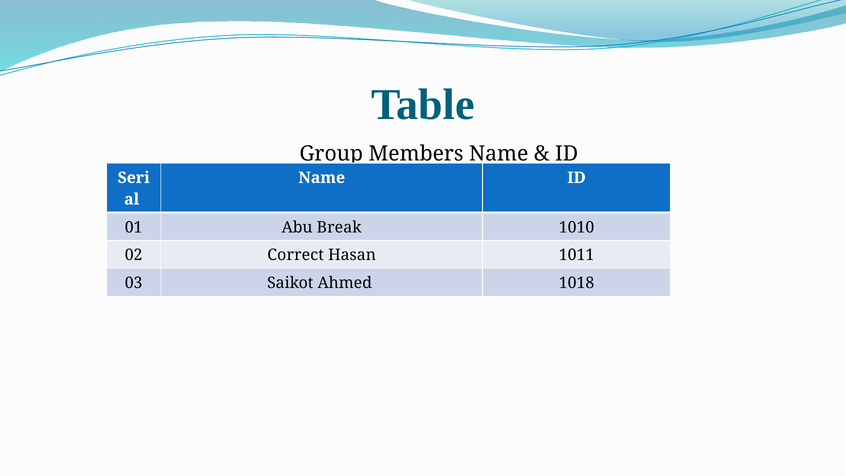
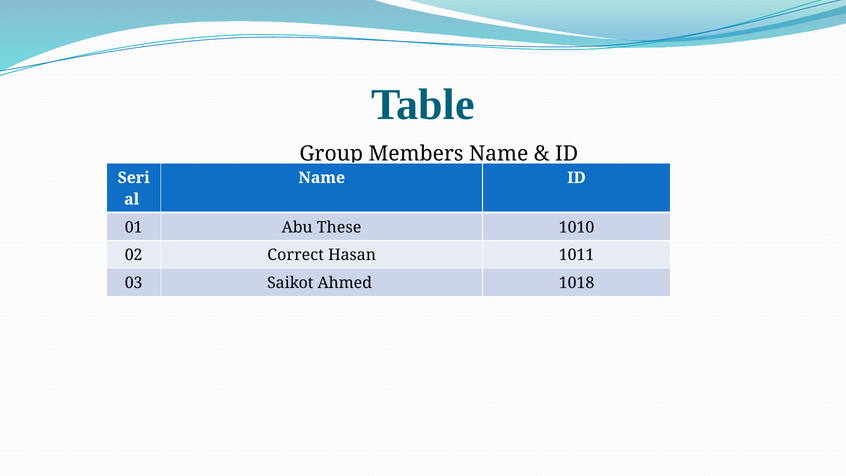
Break: Break -> These (339, 227)
